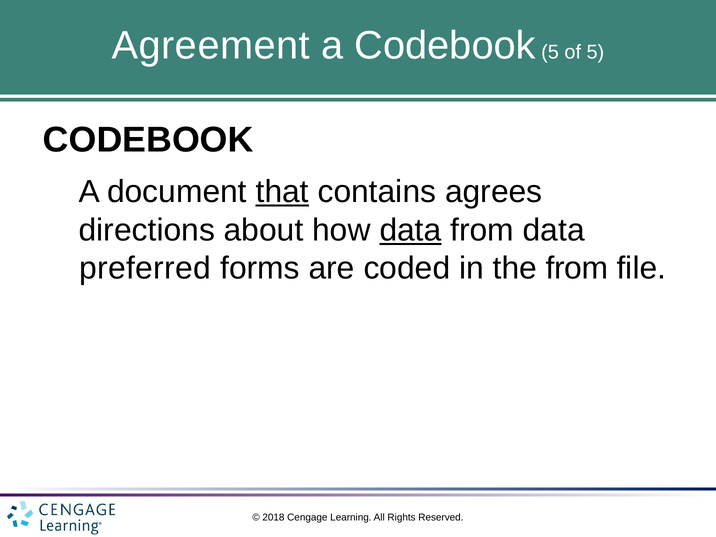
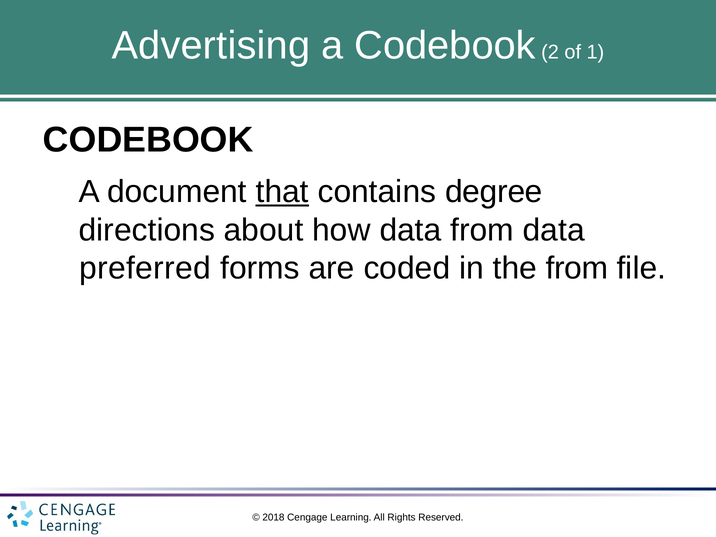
Agreement: Agreement -> Advertising (211, 46)
Codebook 5: 5 -> 2 (550, 52)
of 5: 5 -> 1 (595, 52)
agrees: agrees -> degree (494, 192)
data underline: present -> none (411, 230)
